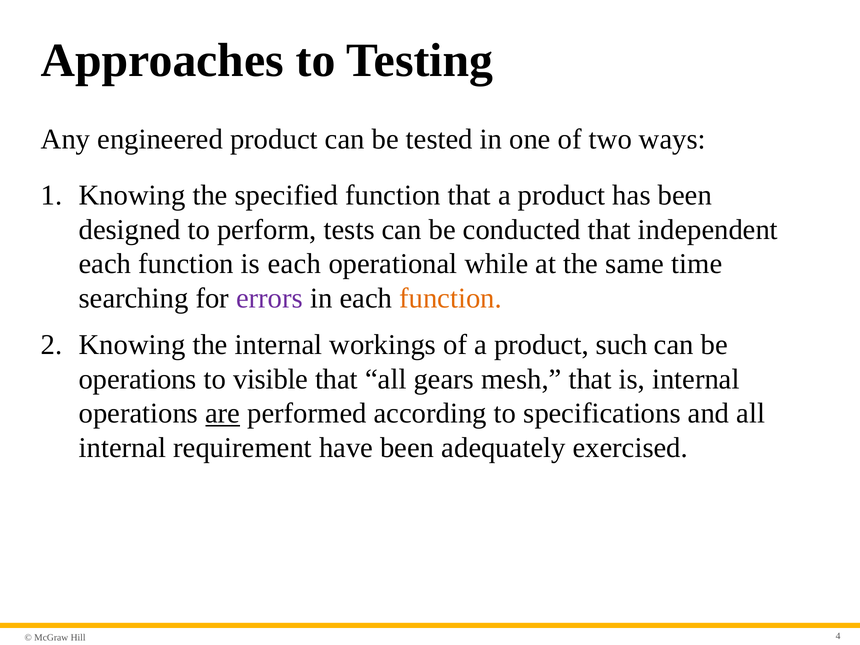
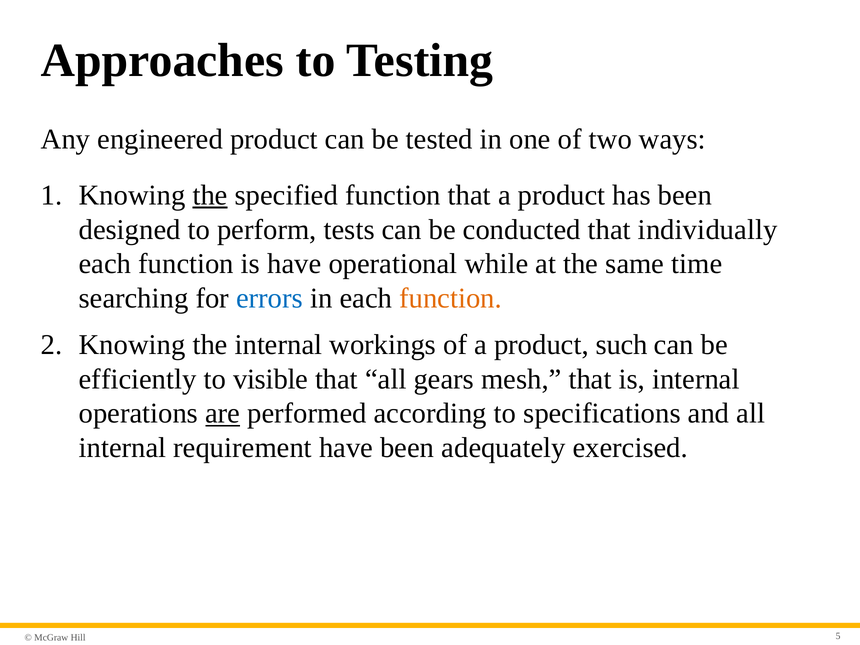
the underline: none -> present (210, 195)
independent: independent -> individually (708, 230)
is each: each -> have (294, 264)
errors colour: purple -> blue (270, 298)
operations: operations -> efficiently (138, 379)
4: 4 -> 5 (838, 636)
